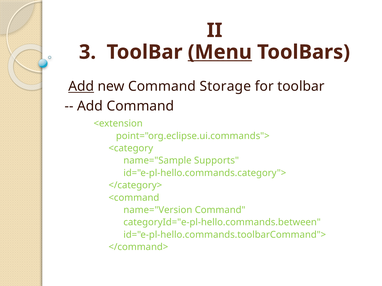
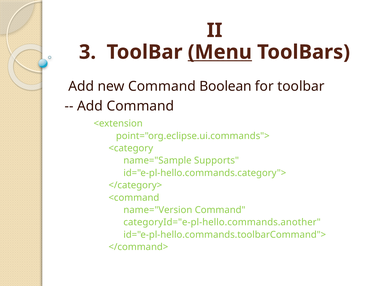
Add underline: present -> none (81, 87)
Storage: Storage -> Boolean (225, 87)
categoryId="e-pl-hello.commands.between: categoryId="e-pl-hello.commands.between -> categoryId="e-pl-hello.commands.another (222, 223)
